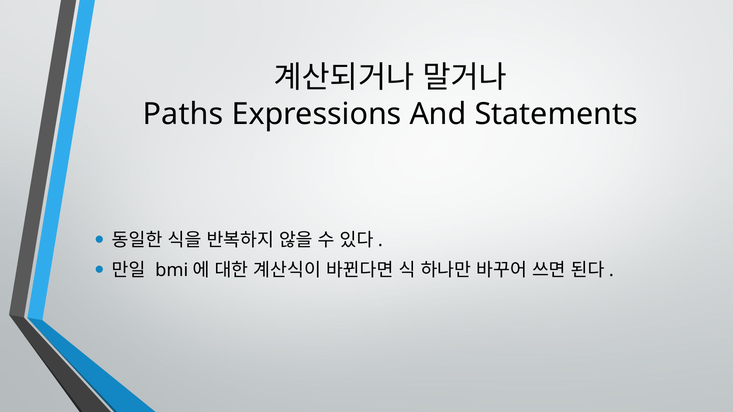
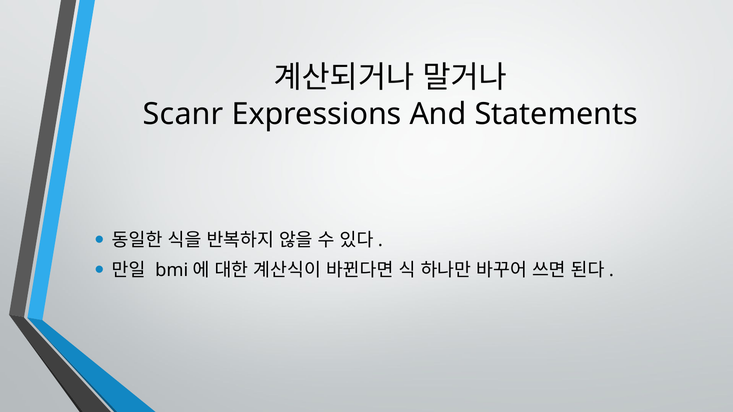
Paths: Paths -> Scanr (183, 114)
